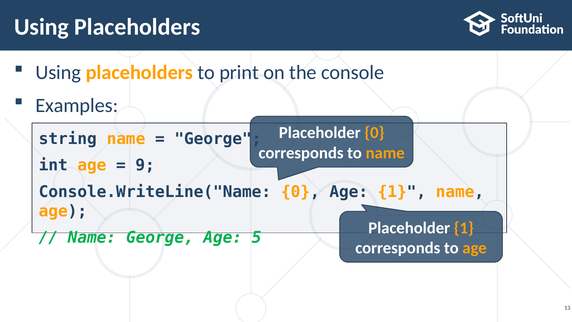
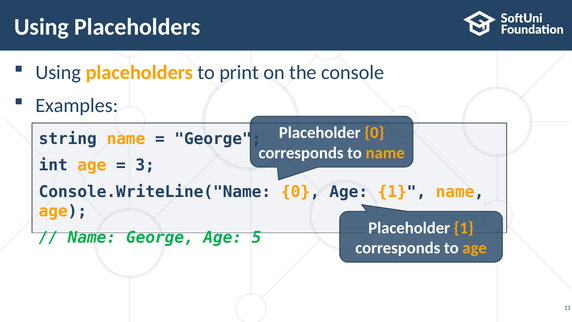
9: 9 -> 3 (145, 165)
